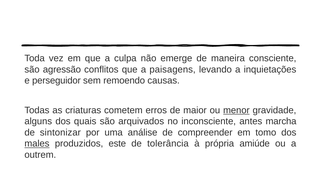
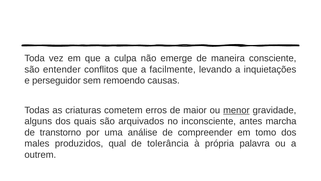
agressão: agressão -> entender (62, 69)
paisagens: paisagens -> facilmente (173, 69)
sintonizar: sintonizar -> transtorno (60, 132)
males underline: present -> none (37, 143)
este: este -> qual (117, 143)
amiúde: amiúde -> palavra (255, 143)
